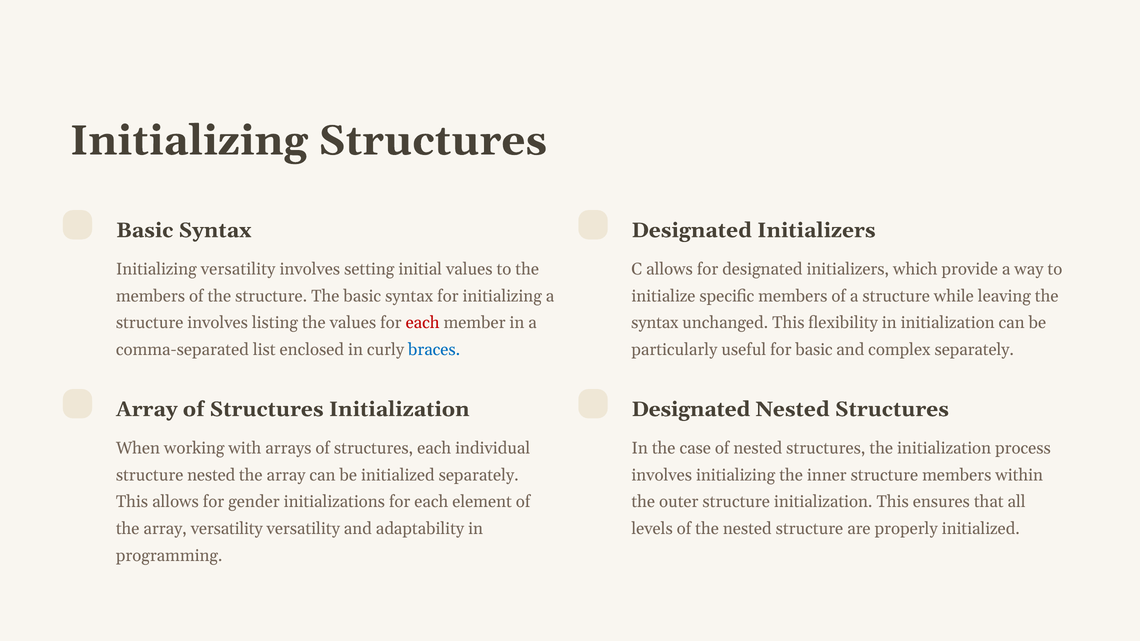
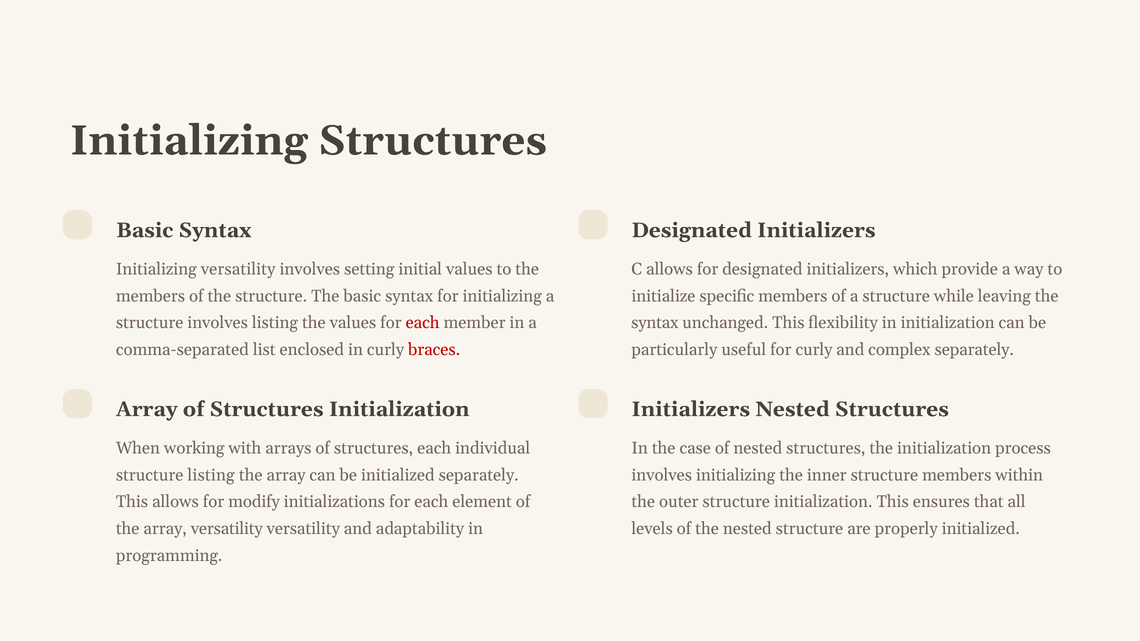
braces colour: blue -> red (434, 350)
for basic: basic -> curly (814, 350)
Designated: Designated -> Initializers (691, 409)
structure nested: nested -> listing (211, 475)
gender: gender -> modify (254, 502)
